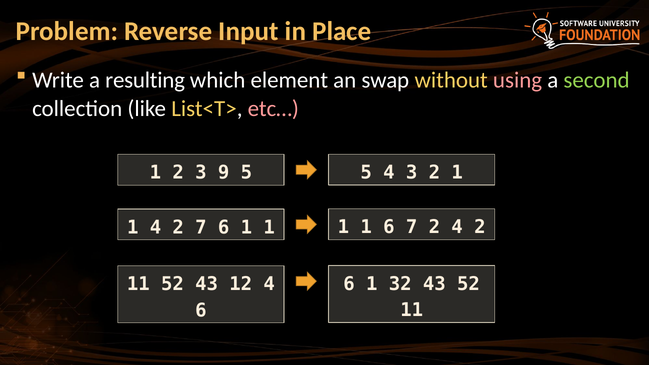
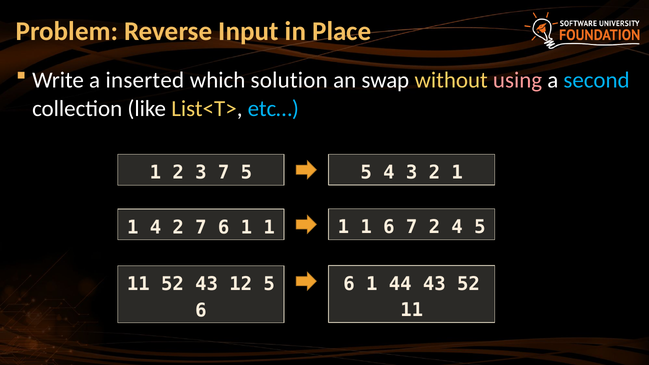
resulting: resulting -> inserted (145, 80)
element: element -> solution (289, 80)
second colour: light green -> light blue (597, 80)
etc… colour: pink -> light blue (273, 109)
3 9: 9 -> 7 (224, 173)
2 4 2: 2 -> 5 (480, 227)
32: 32 -> 44 (400, 284)
12 4: 4 -> 5 (269, 284)
